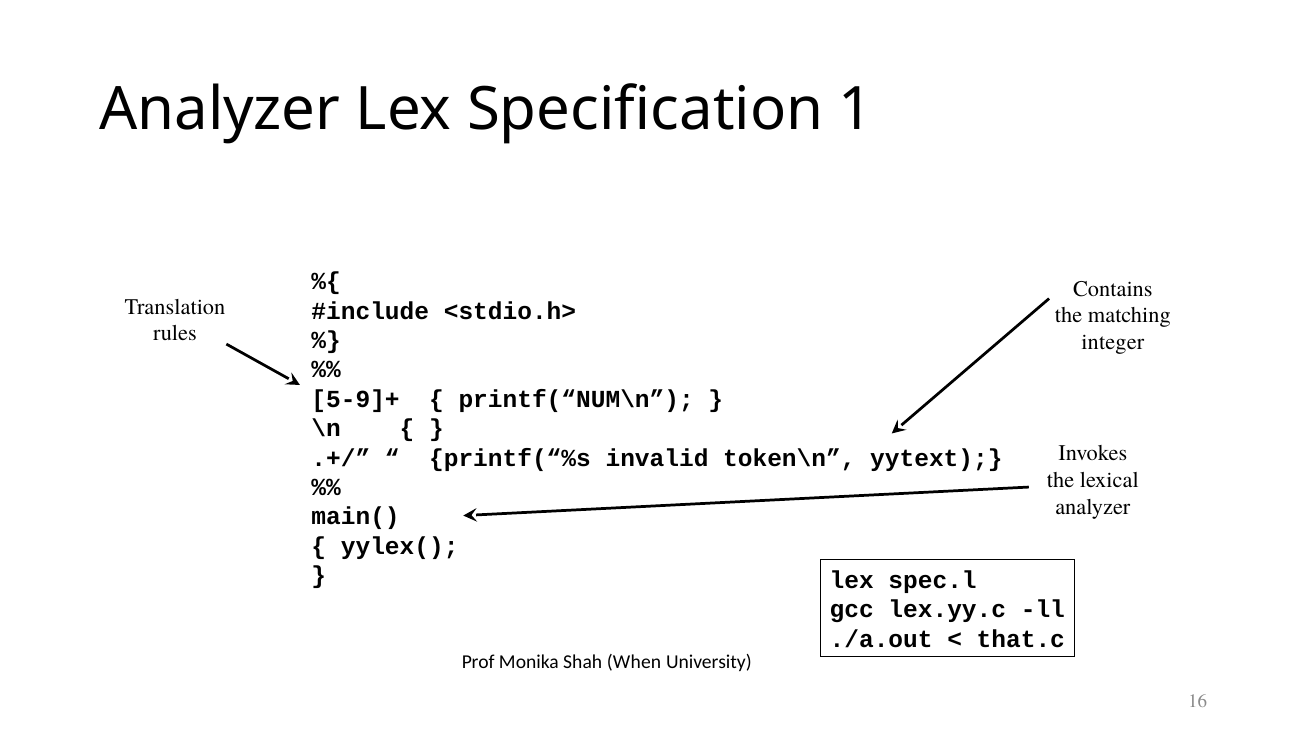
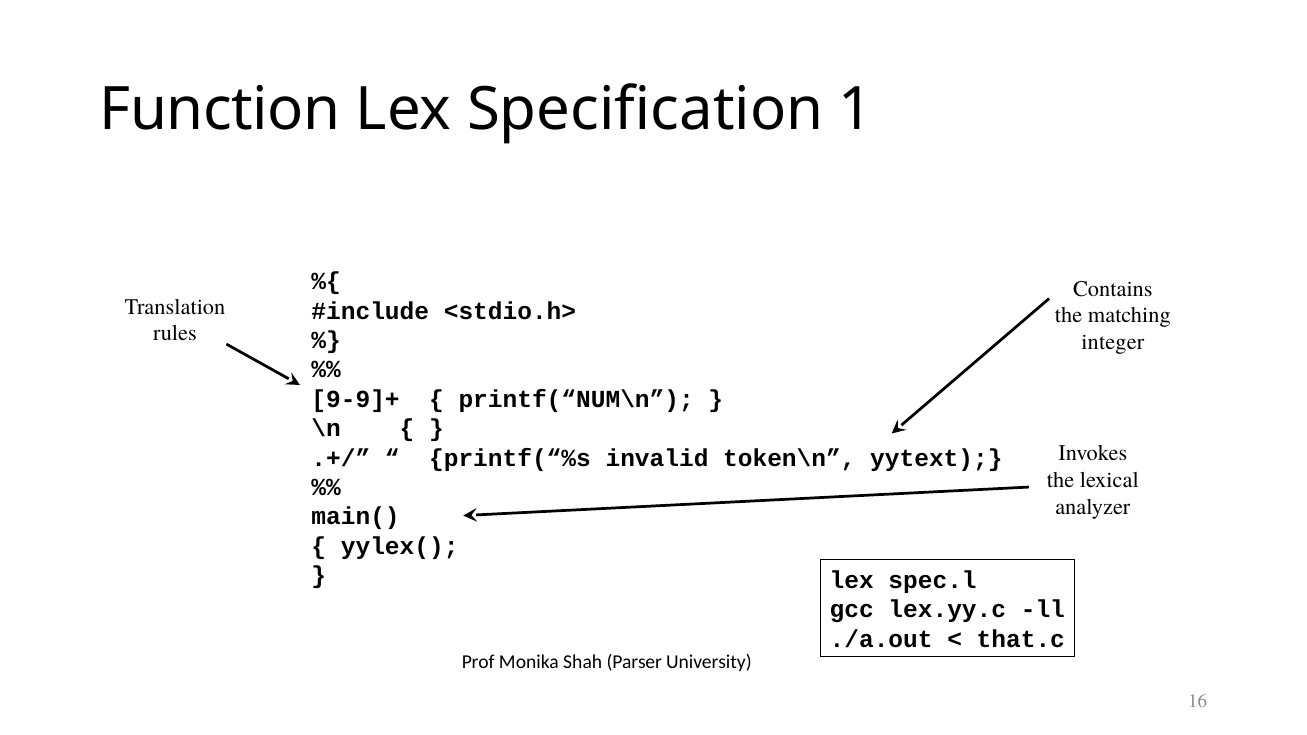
Analyzer: Analyzer -> Function (220, 110)
5-9]+: 5-9]+ -> 9-9]+ (356, 399)
When: When -> Parser (634, 662)
